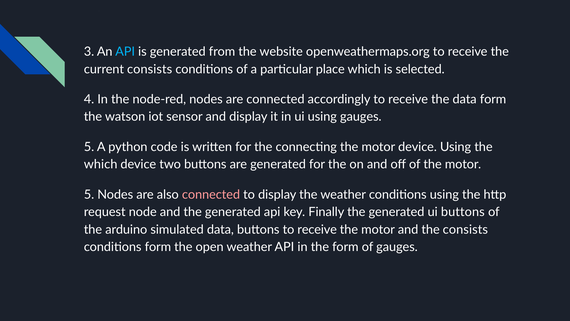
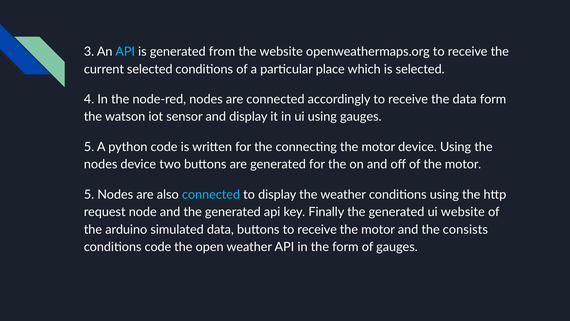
current consists: consists -> selected (150, 69)
which: which -> nodes (101, 164)
connected colour: pink -> light blue (211, 194)
ui buttons: buttons -> website (463, 212)
conditions form: form -> code (158, 247)
